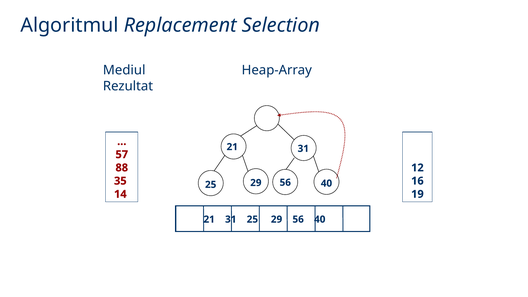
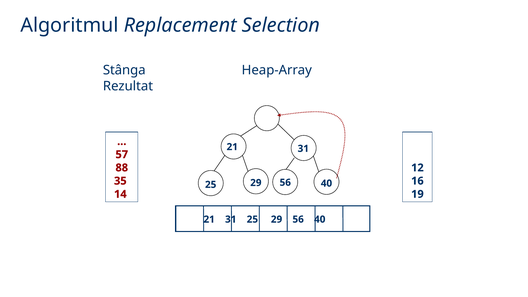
Mediul: Mediul -> Stânga (124, 70)
